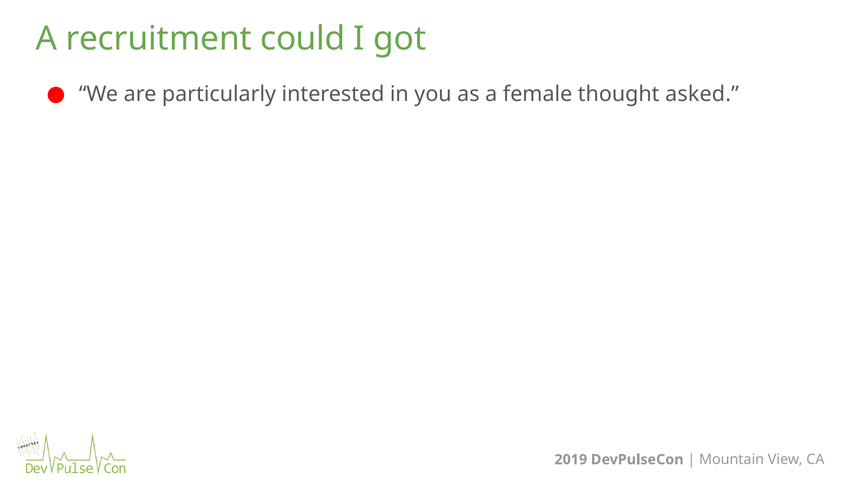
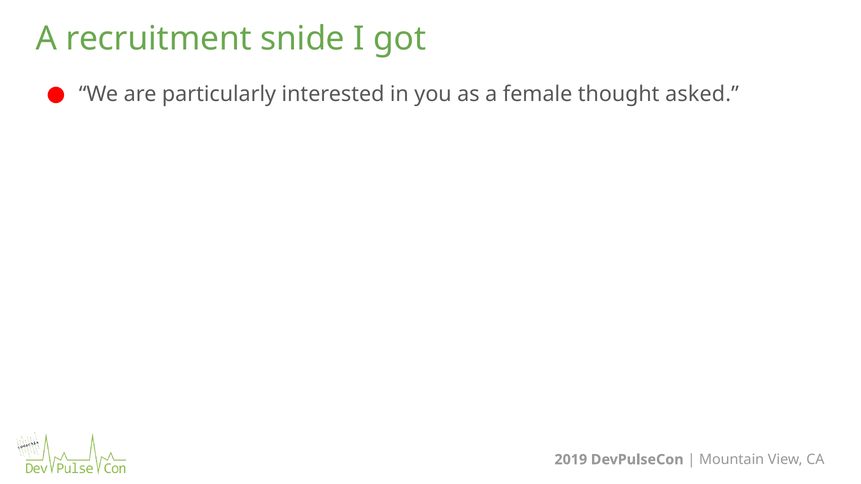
could: could -> snide (303, 39)
